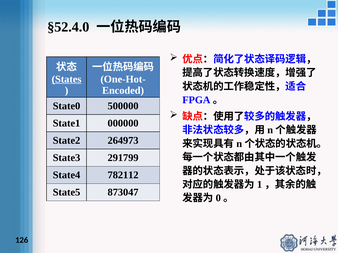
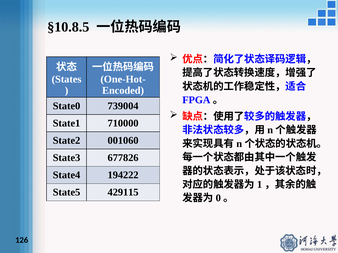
§52.4.0: §52.4.0 -> §10.8.5 (68, 27)
States underline: present -> none (67, 79)
500000: 500000 -> 739004 (123, 106)
000000: 000000 -> 710000 (123, 123)
264973: 264973 -> 001060 (123, 141)
291799: 291799 -> 677826 (123, 158)
782112: 782112 -> 194222 (123, 175)
873047: 873047 -> 429115 (123, 193)
